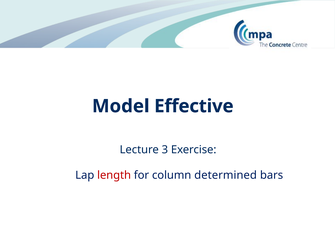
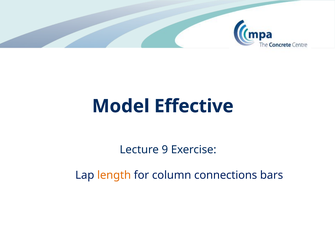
3: 3 -> 9 (165, 150)
length colour: red -> orange (114, 175)
determined: determined -> connections (226, 175)
